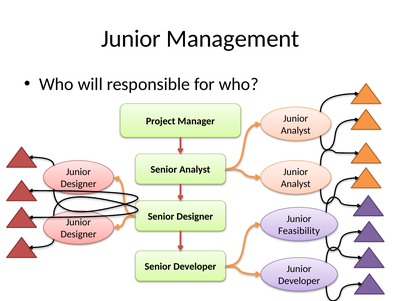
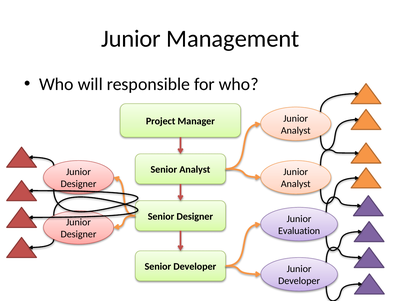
Feasibility: Feasibility -> Evaluation (299, 231)
